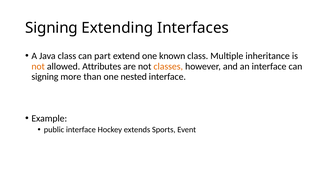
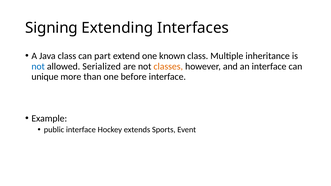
not colour: orange -> blue (38, 66)
Attributes: Attributes -> Serialized (102, 66)
signing: signing -> unique (45, 77)
nested: nested -> before (134, 77)
